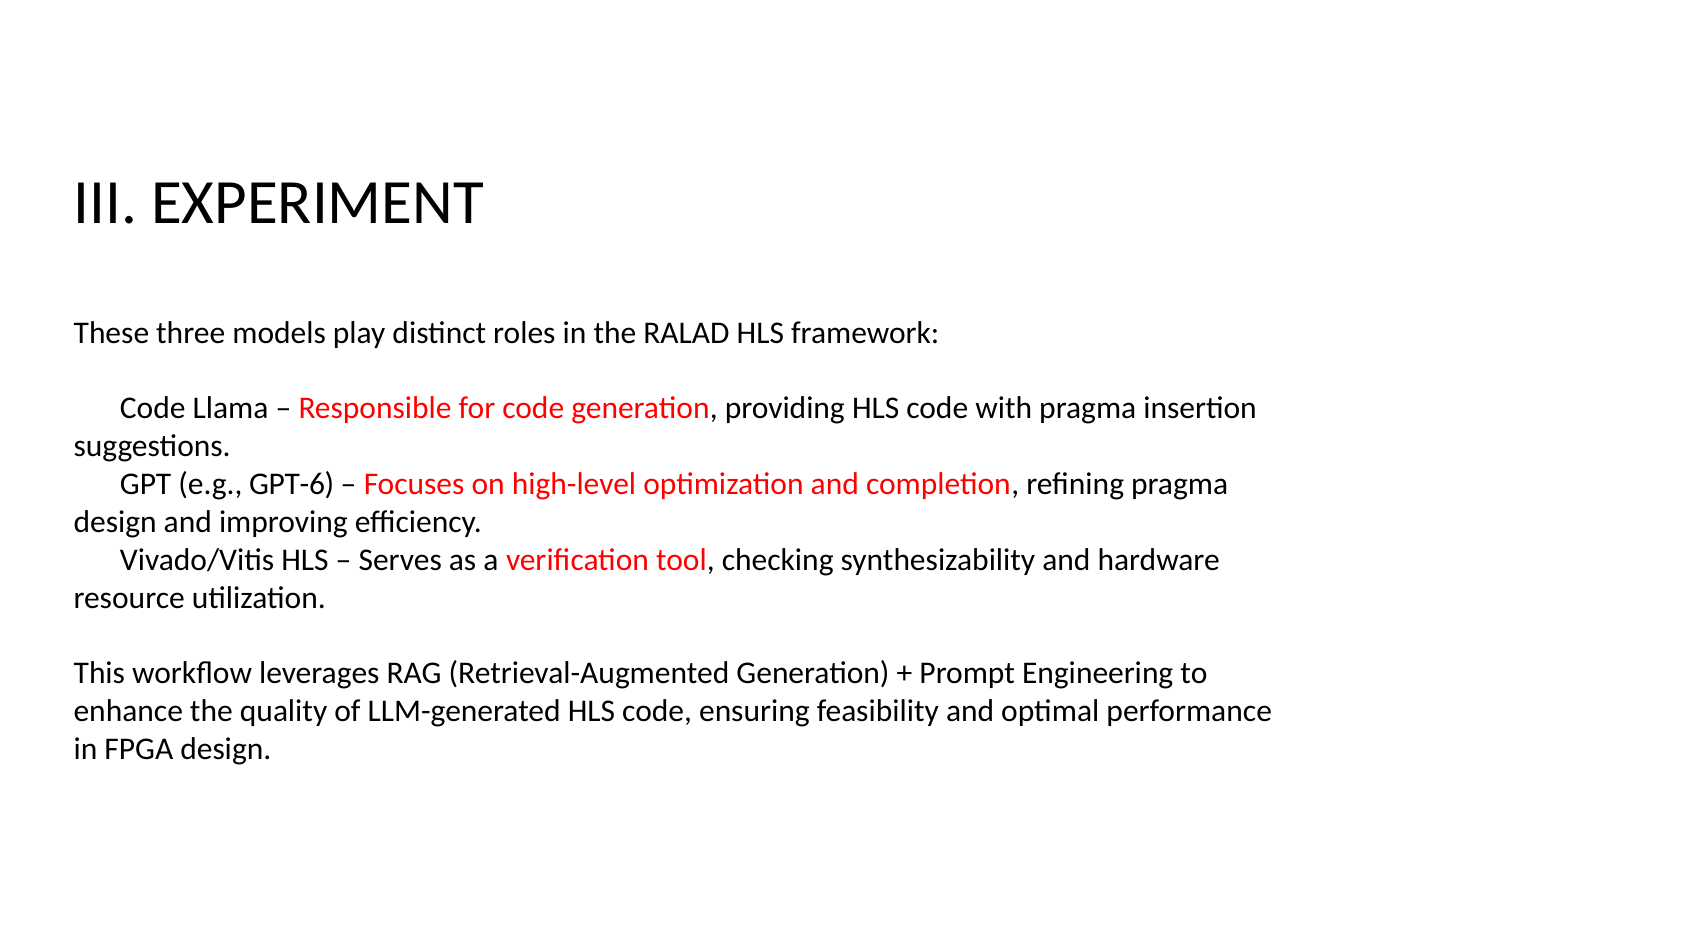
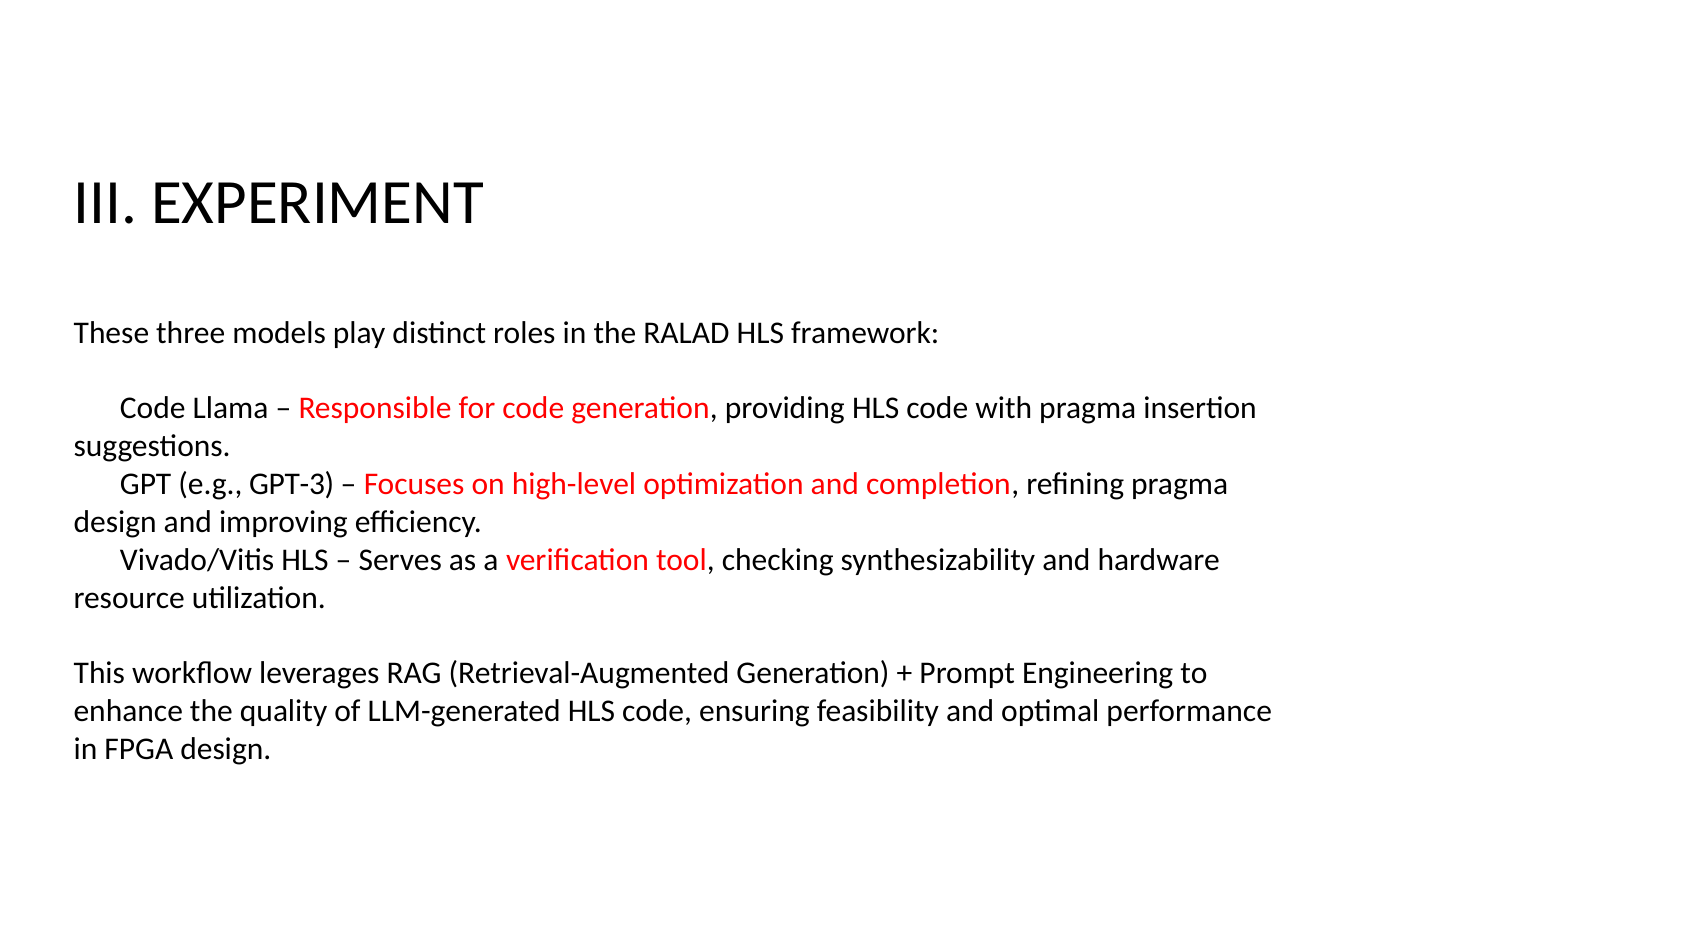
GPT-6: GPT-6 -> GPT-3 (292, 484)
